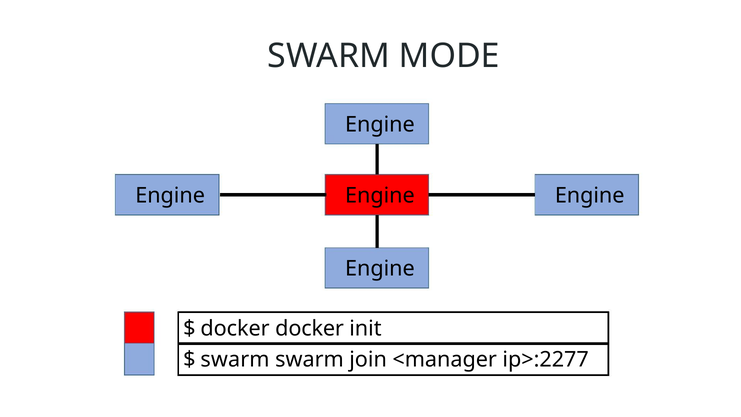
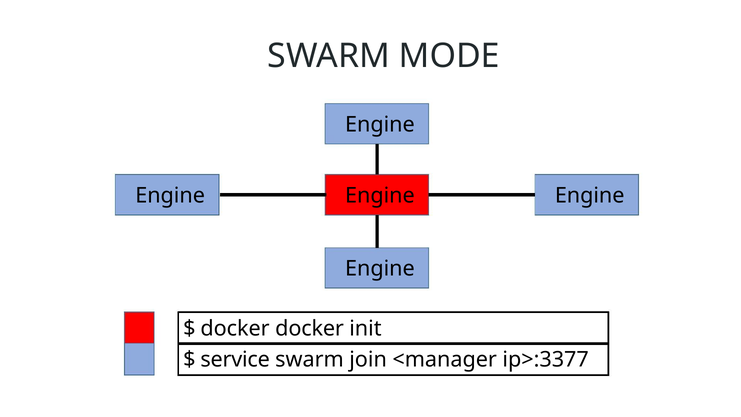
swarm: swarm -> service (235, 359)
ip>:2277: ip>:2277 -> ip>:3377 (546, 359)
